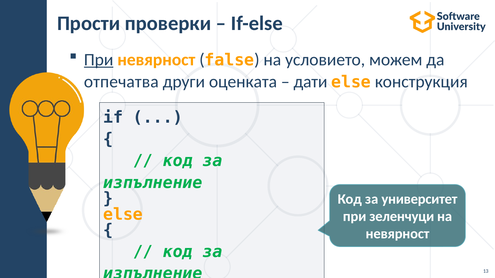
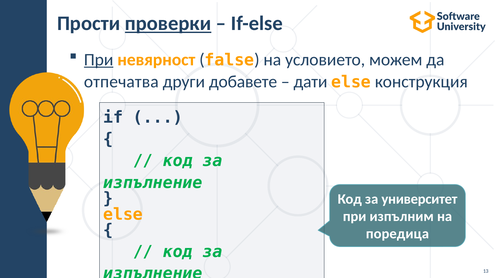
проверки underline: none -> present (168, 23)
оценката: оценката -> добавете (243, 82)
зеленчуци: зеленчуци -> изпълним (402, 217)
невярност: невярност -> поредица (397, 234)
